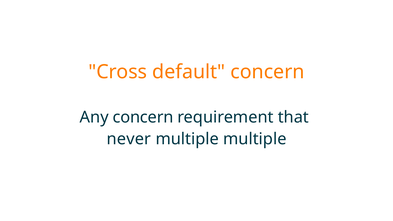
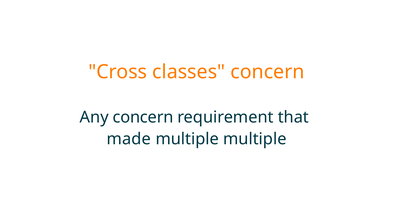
default: default -> classes (189, 72)
never: never -> made (129, 139)
